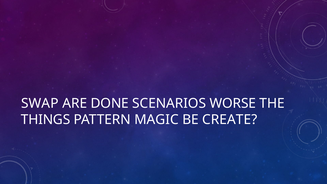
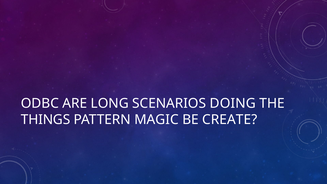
SWAP: SWAP -> ODBC (40, 103)
DONE: DONE -> LONG (110, 103)
WORSE: WORSE -> DOING (233, 103)
